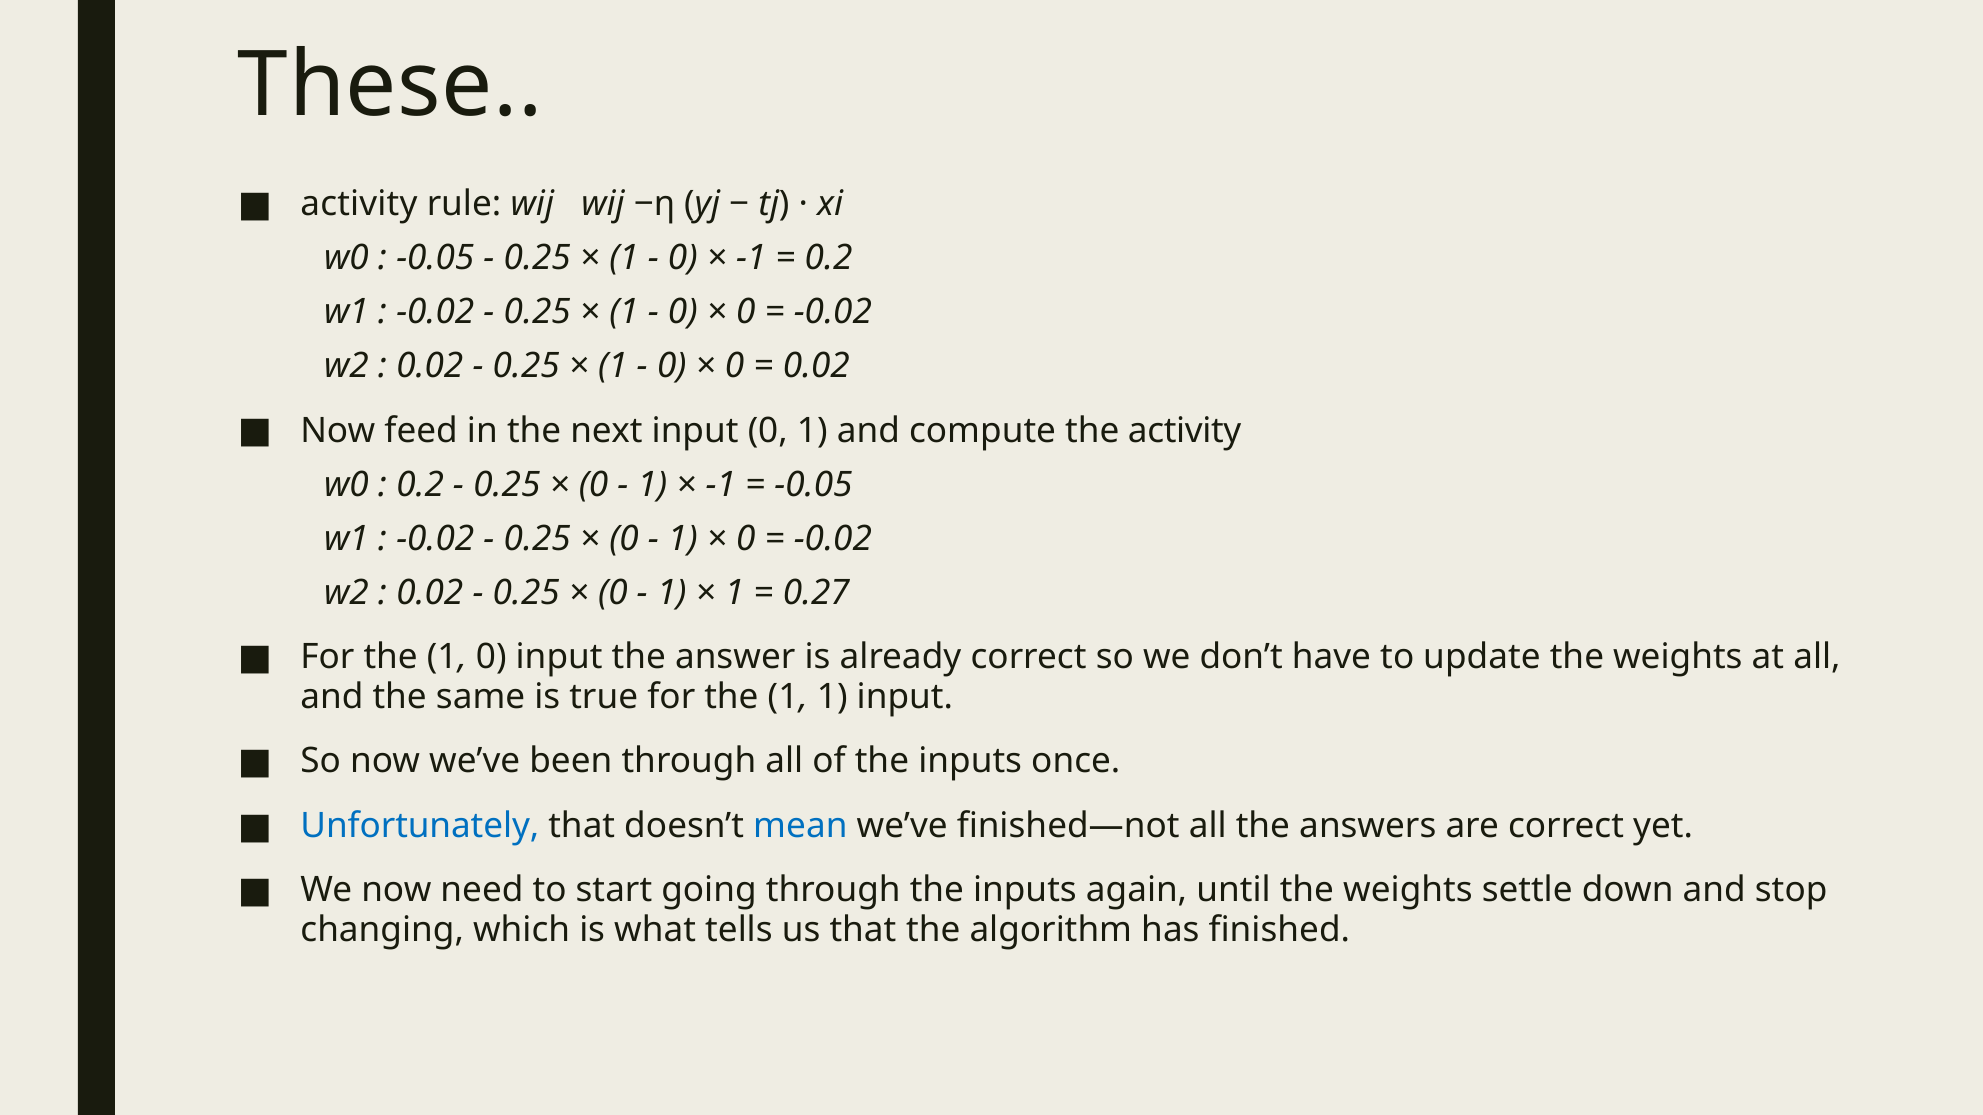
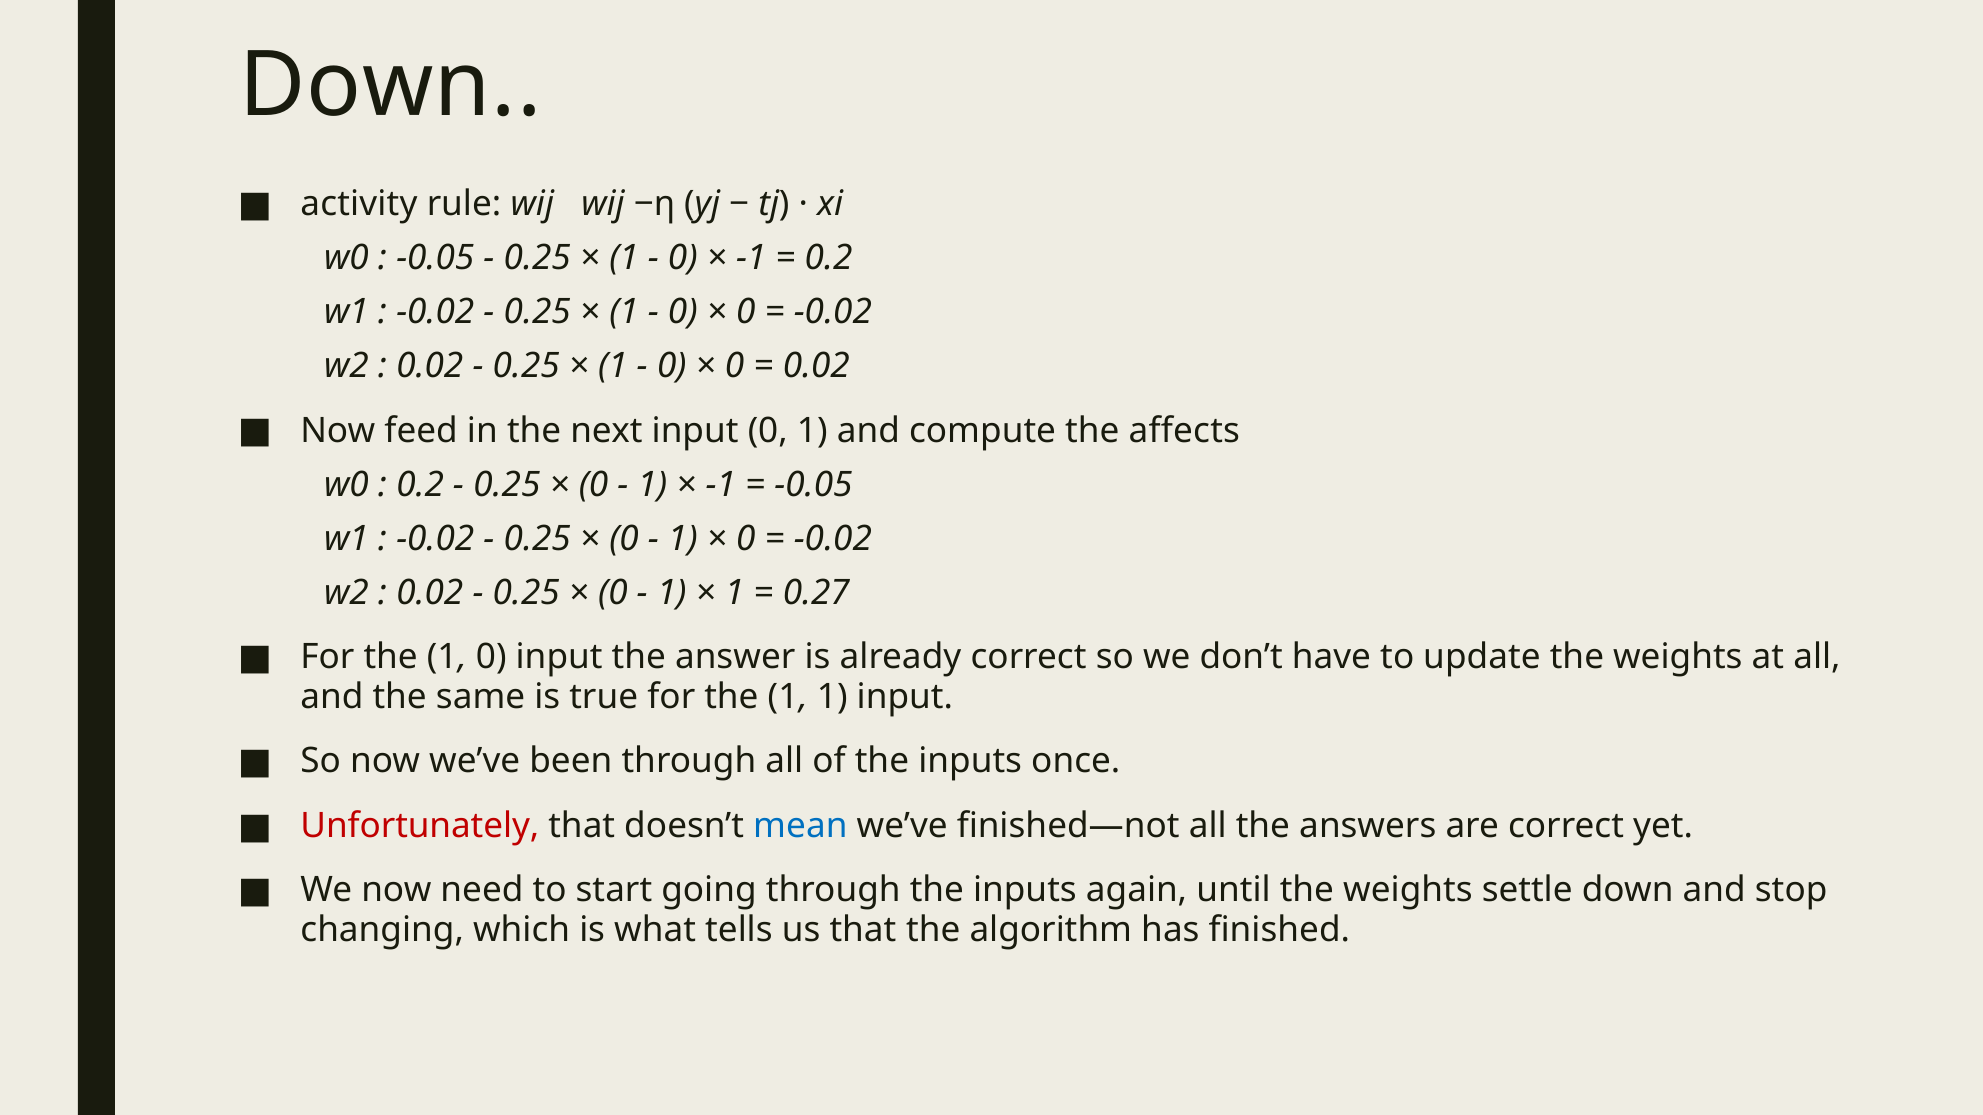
These: These -> Down (390, 86)
the activity: activity -> affects (1184, 431)
Unfortunately colour: blue -> red (420, 826)
